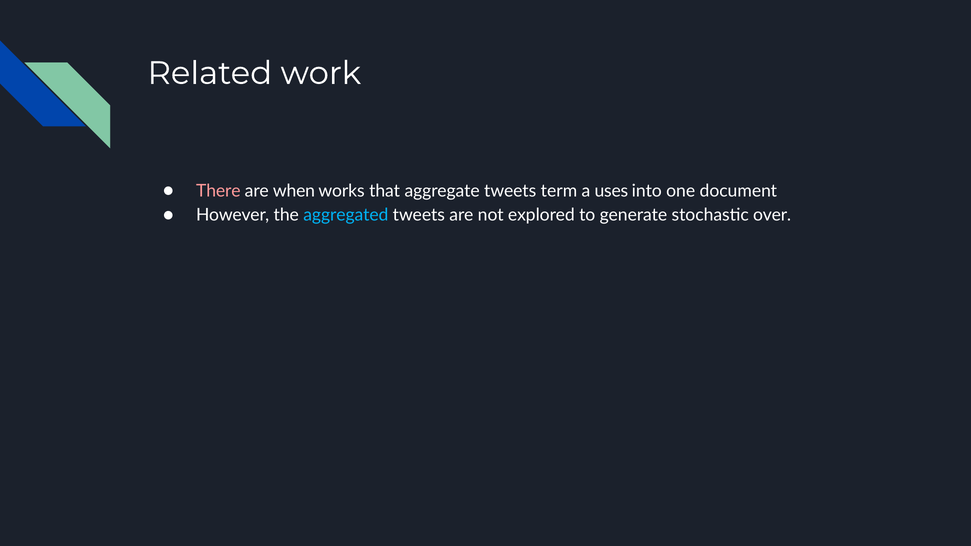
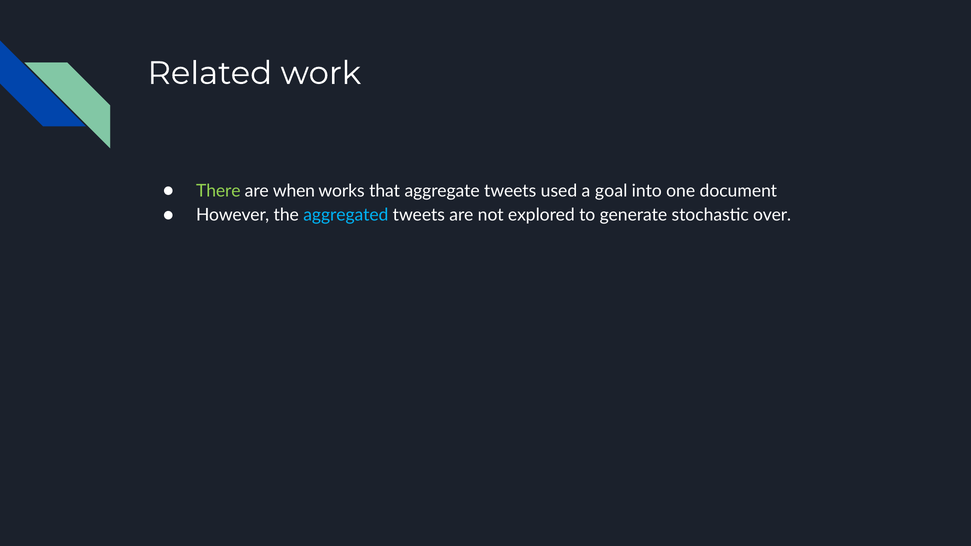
There colour: pink -> light green (218, 191)
term: term -> used (559, 191)
uses: uses -> goal (611, 191)
